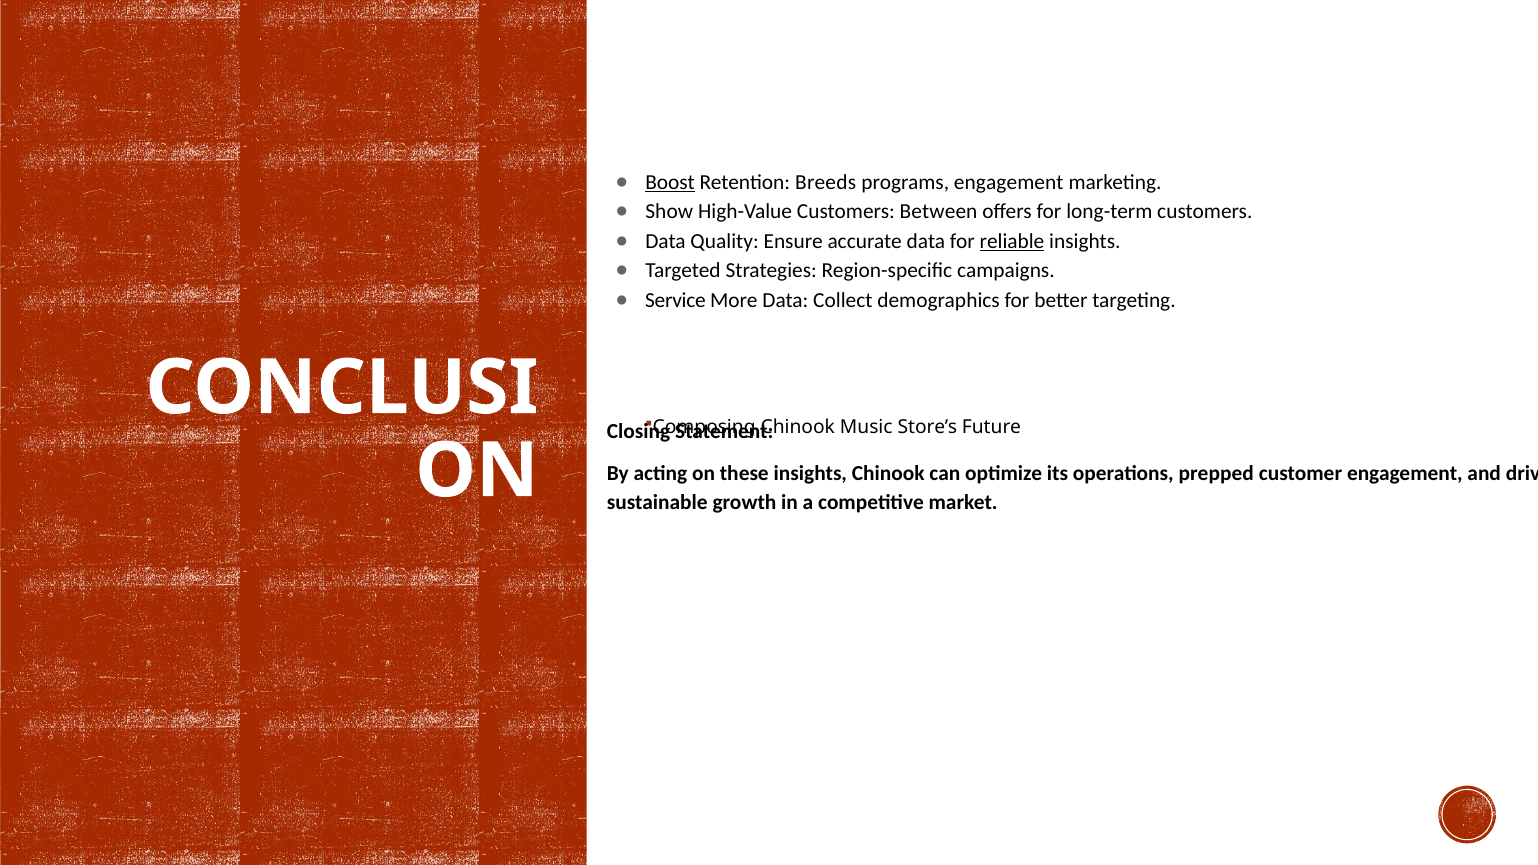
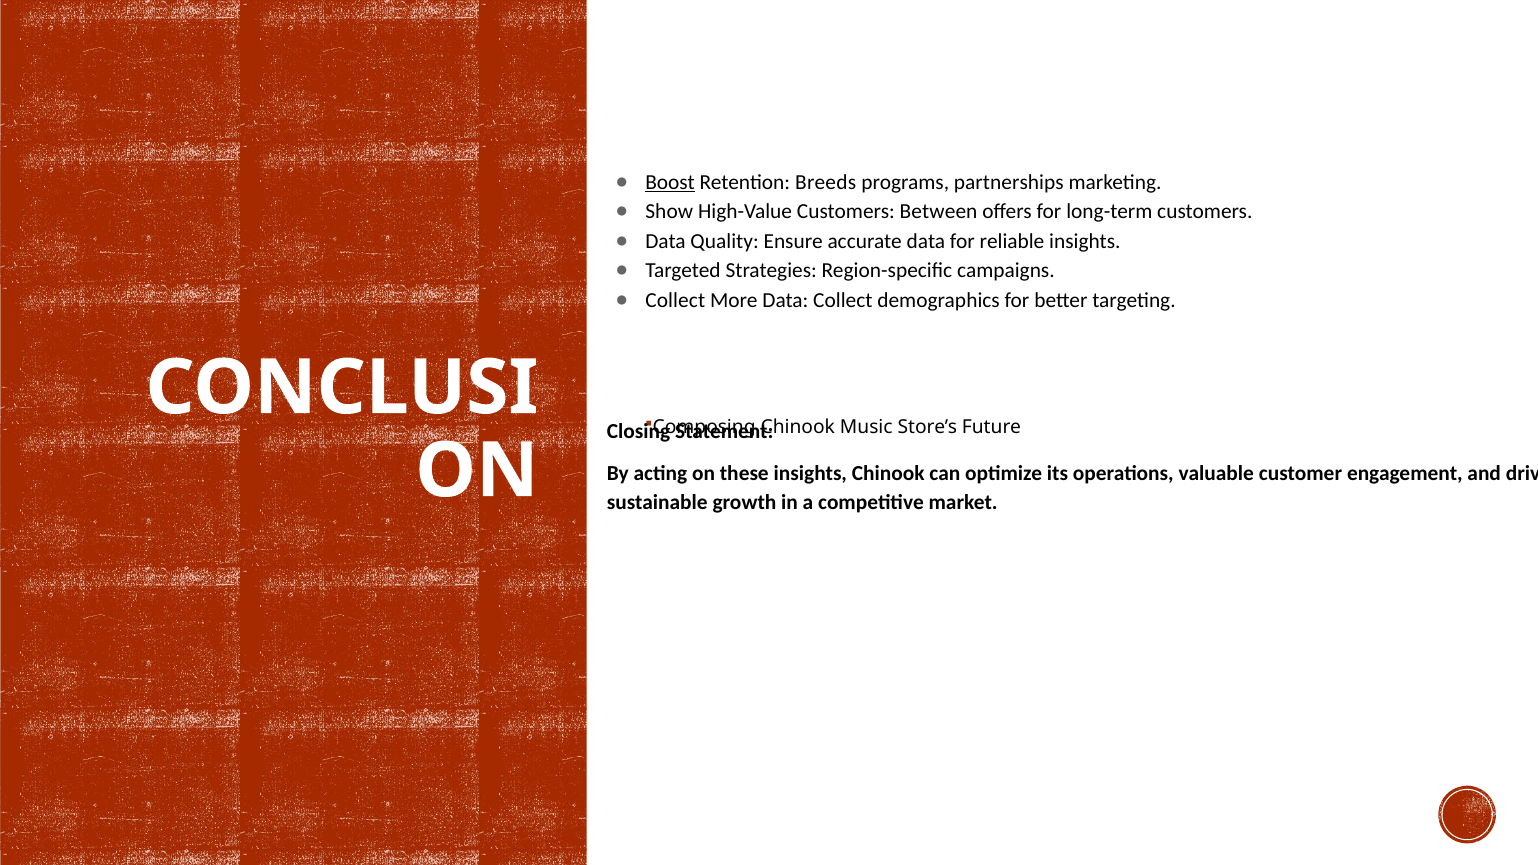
programs engagement: engagement -> partnerships (1009, 182)
reliable underline: present -> none (1012, 241)
Service: Service -> Collect (675, 300)
prepped: prepped -> valuable (1216, 473)
